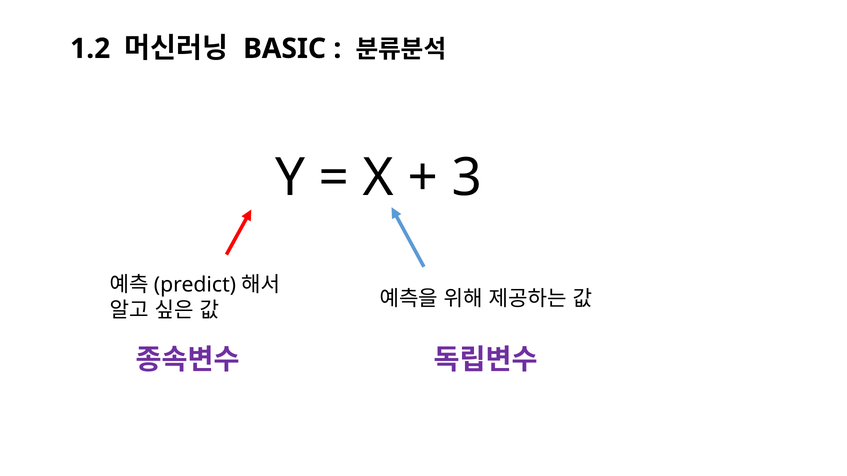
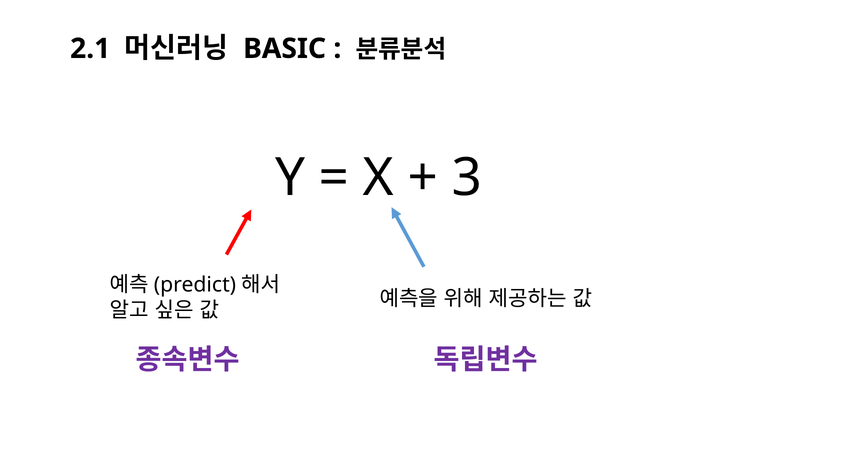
1.2: 1.2 -> 2.1 (90, 49)
